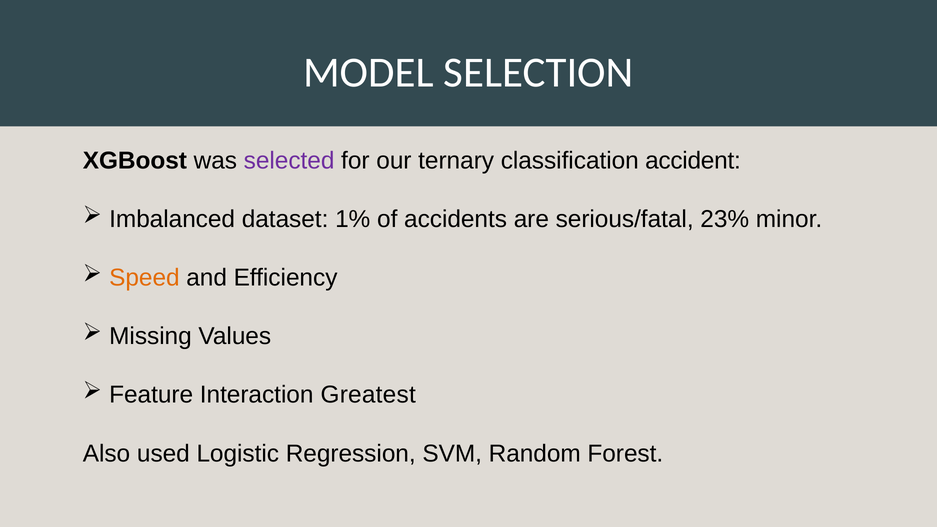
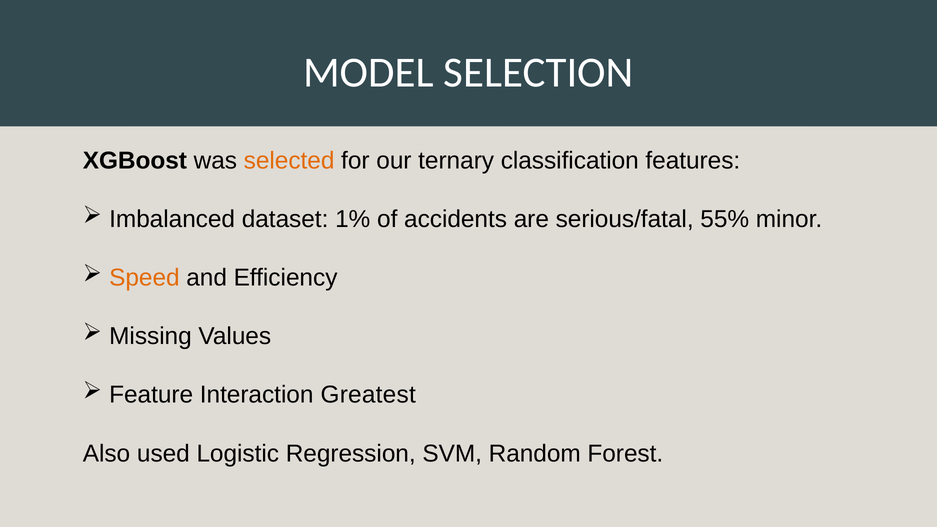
selected colour: purple -> orange (289, 161)
accident: accident -> features (693, 161)
23%: 23% -> 55% (725, 219)
